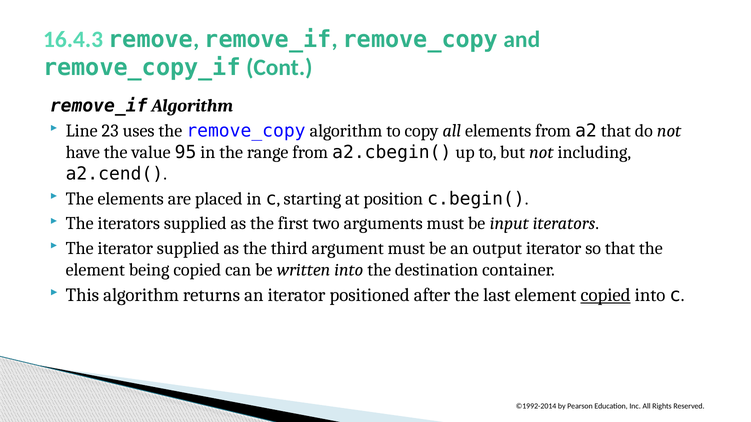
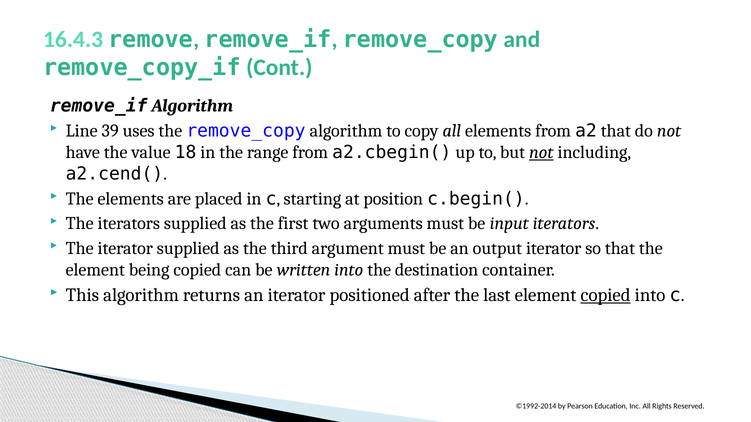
23: 23 -> 39 (110, 131)
95: 95 -> 18 (186, 153)
not underline: none -> present (541, 153)
